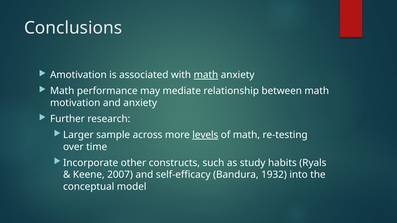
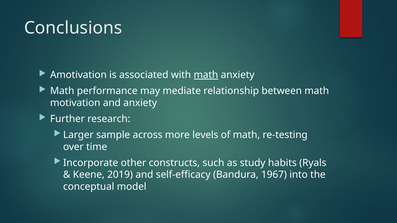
levels underline: present -> none (205, 135)
2007: 2007 -> 2019 (120, 175)
1932: 1932 -> 1967 (274, 175)
